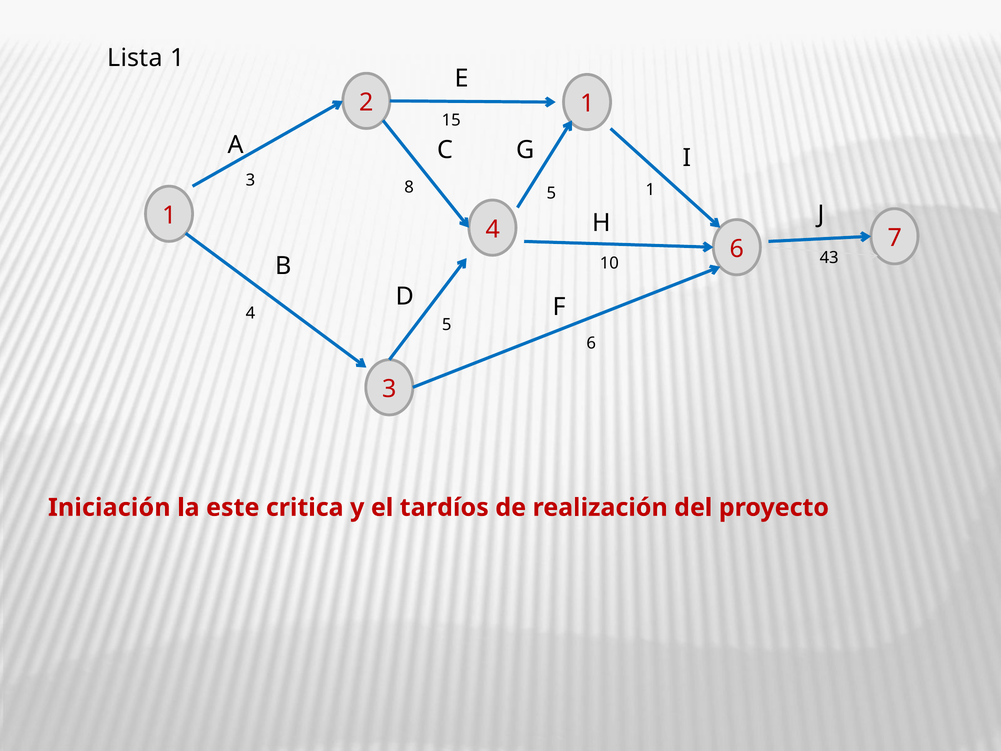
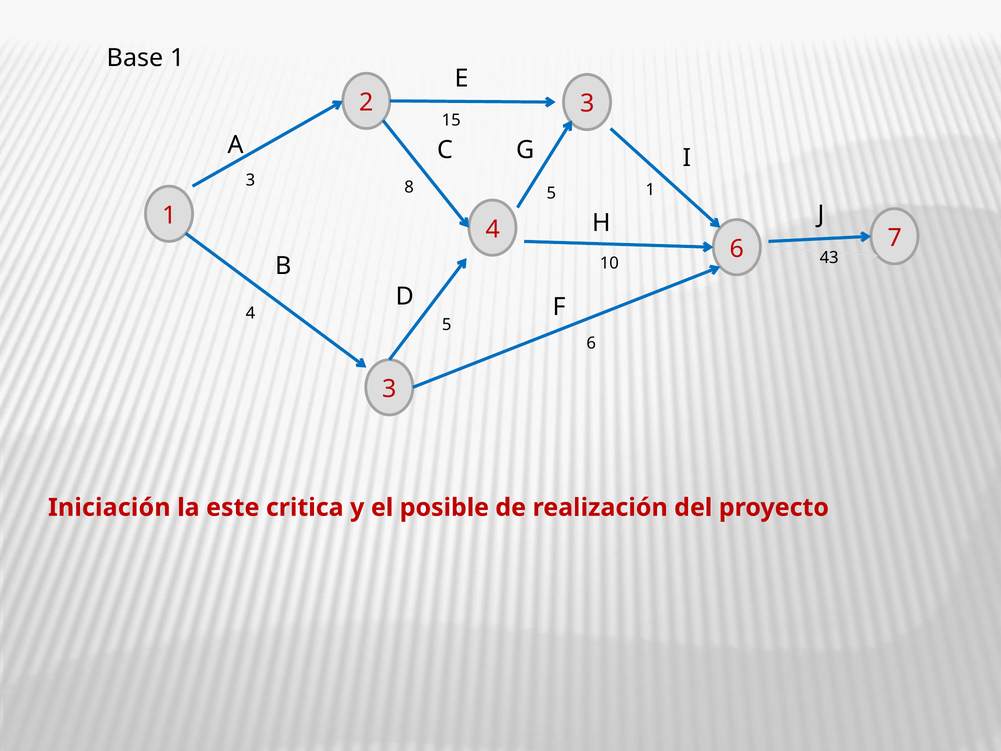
Lista: Lista -> Base (135, 58)
2 1: 1 -> 3 (587, 104)
tardíos: tardíos -> posible (444, 507)
